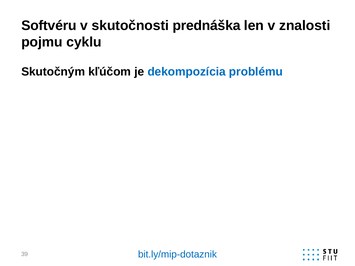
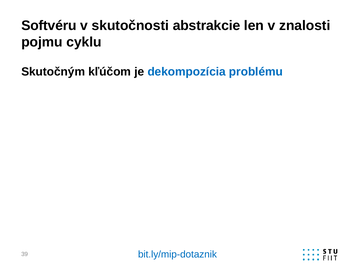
prednáška: prednáška -> abstrakcie (207, 26)
